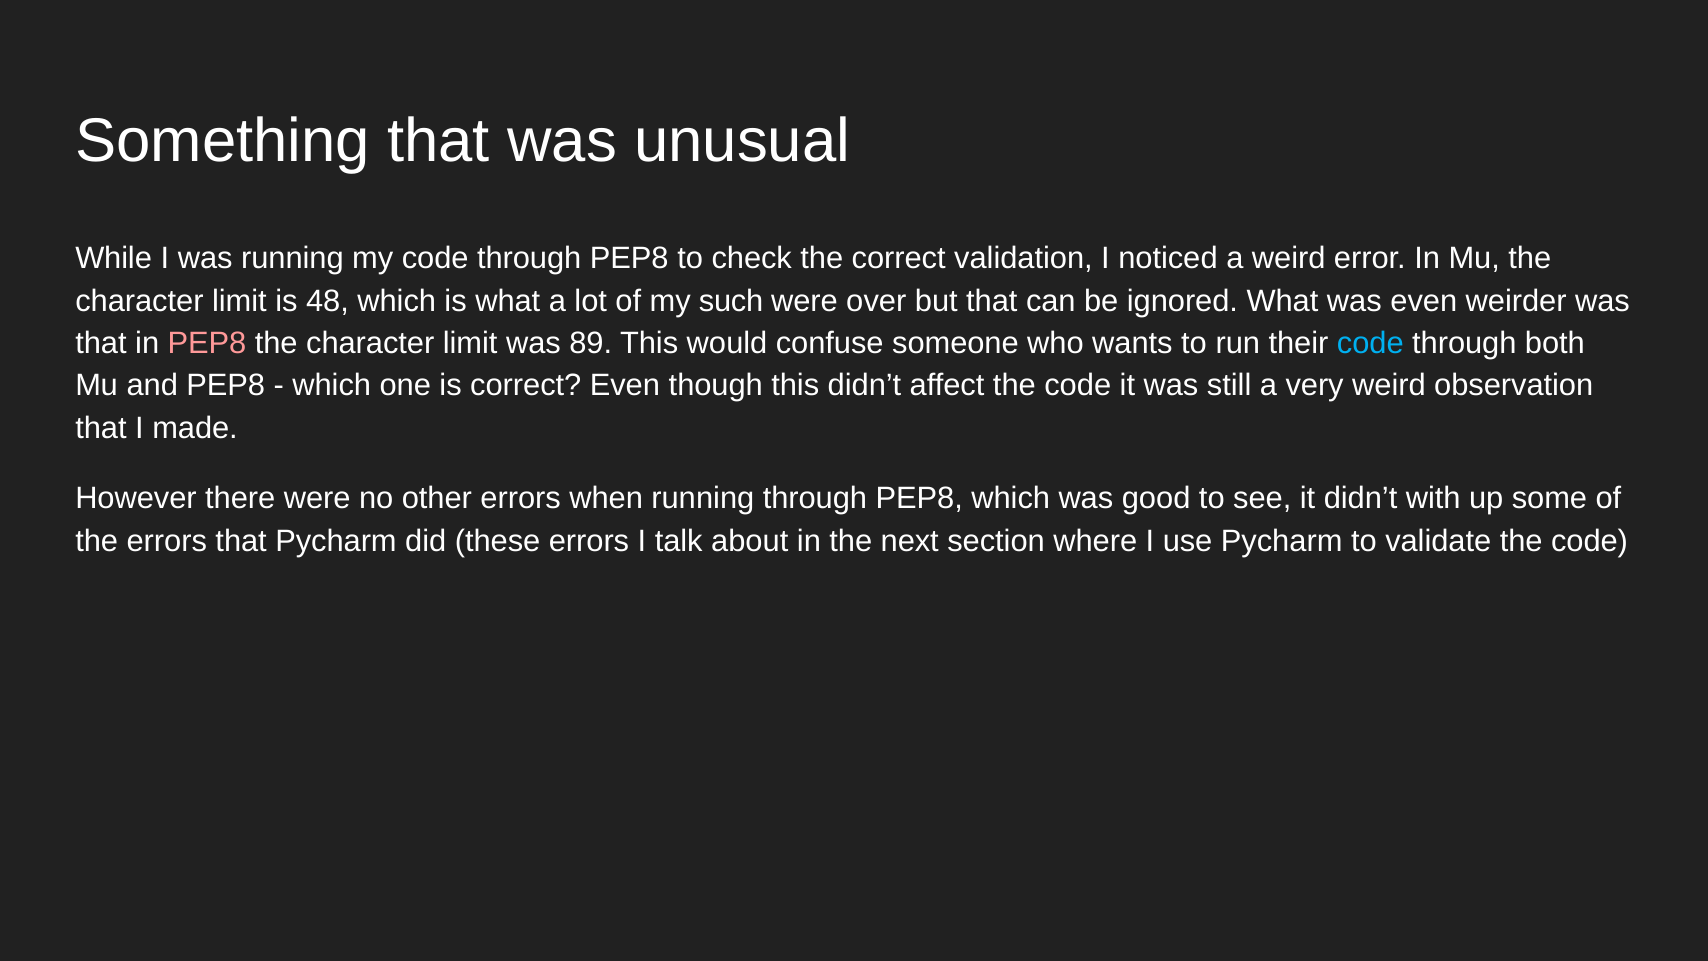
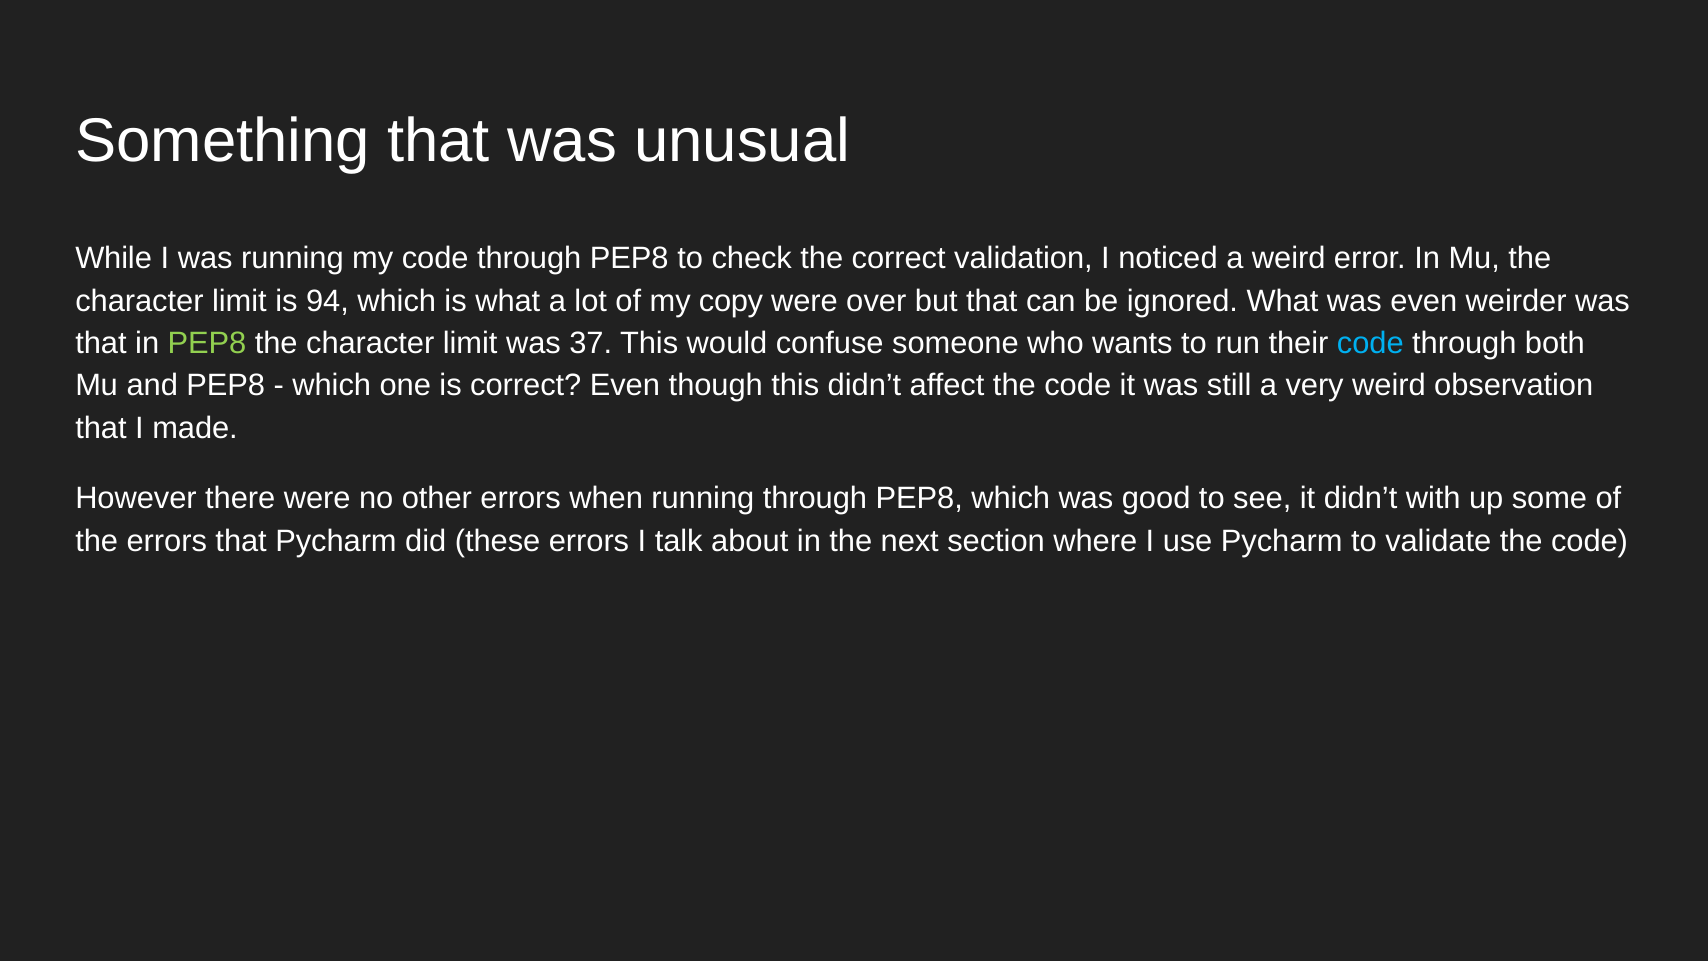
48: 48 -> 94 (327, 301)
such: such -> copy (731, 301)
PEP8 colour: pink -> light green (207, 343)
89: 89 -> 37 (591, 343)
